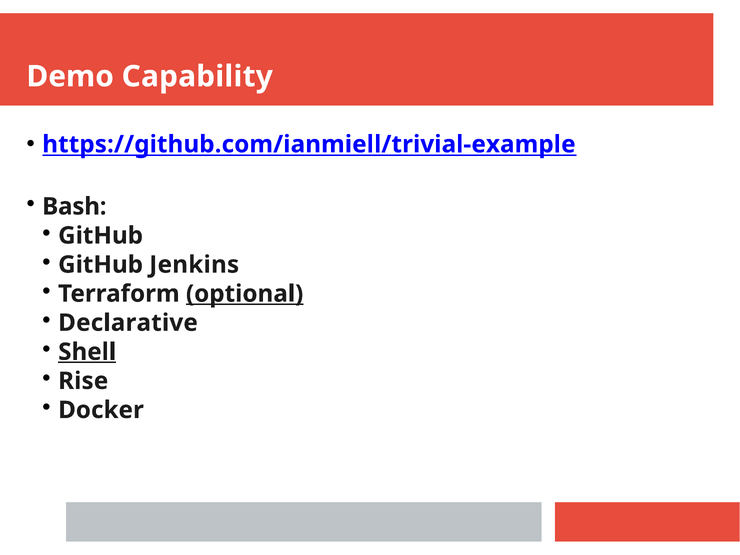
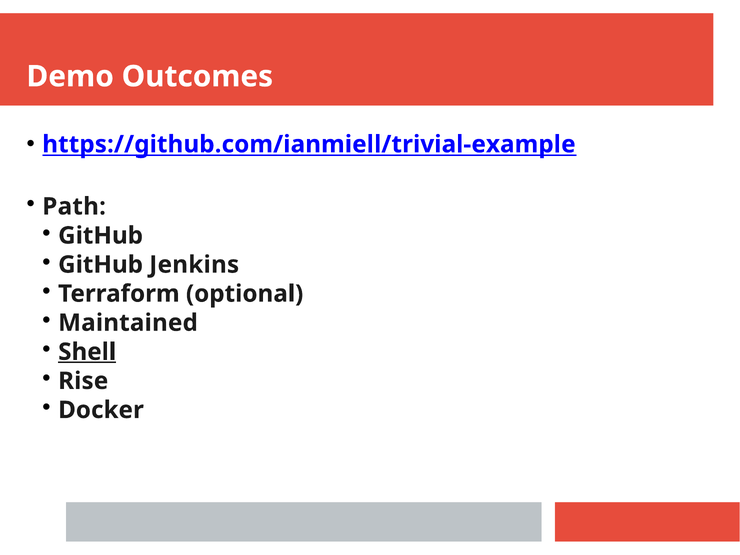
Capability: Capability -> Outcomes (197, 76)
Bash: Bash -> Path (74, 207)
optional underline: present -> none (245, 294)
Declarative: Declarative -> Maintained (128, 323)
